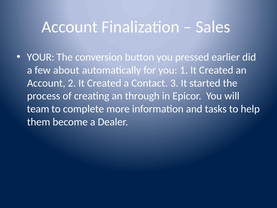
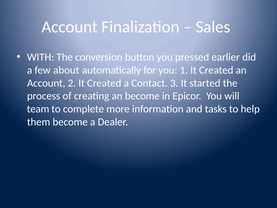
YOUR: YOUR -> WITH (41, 57)
an through: through -> become (142, 96)
